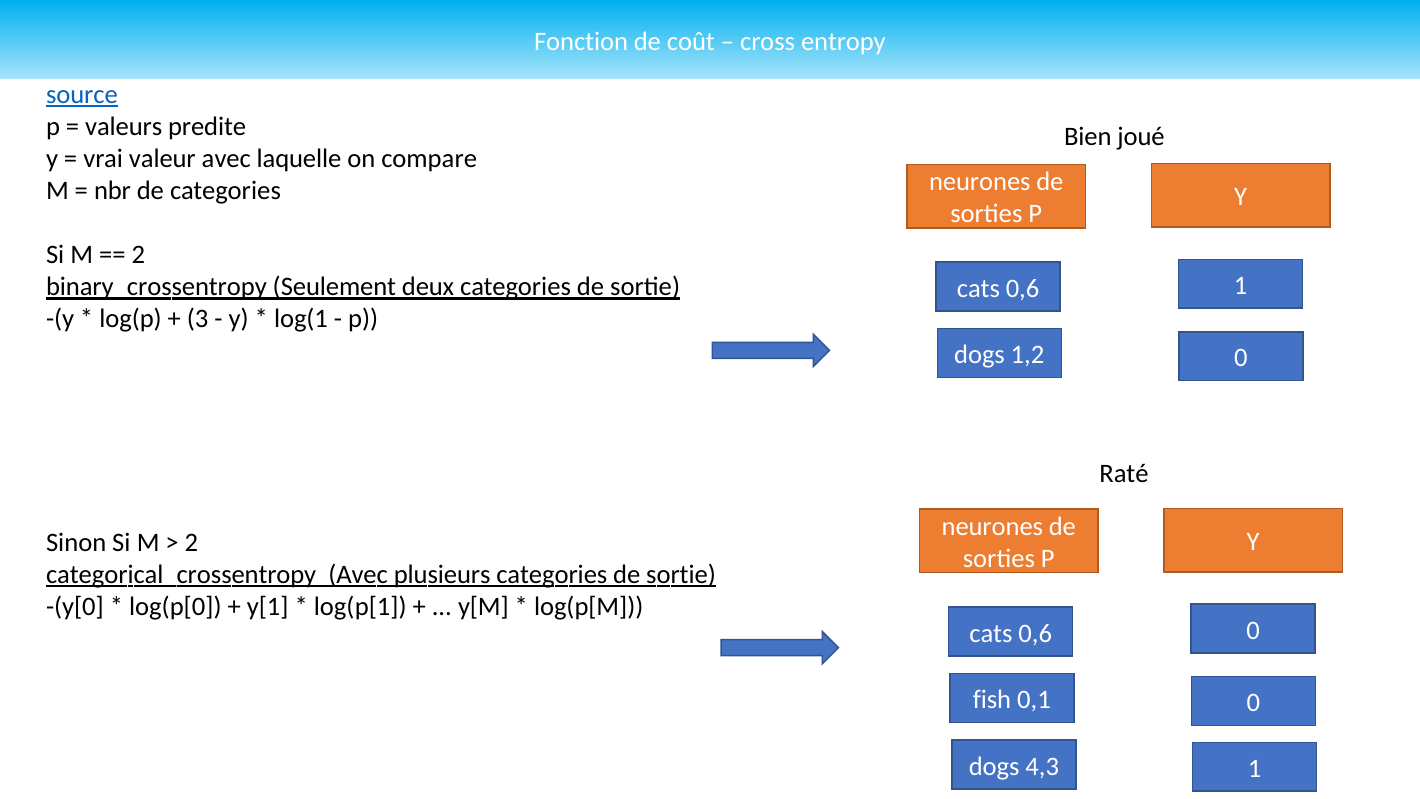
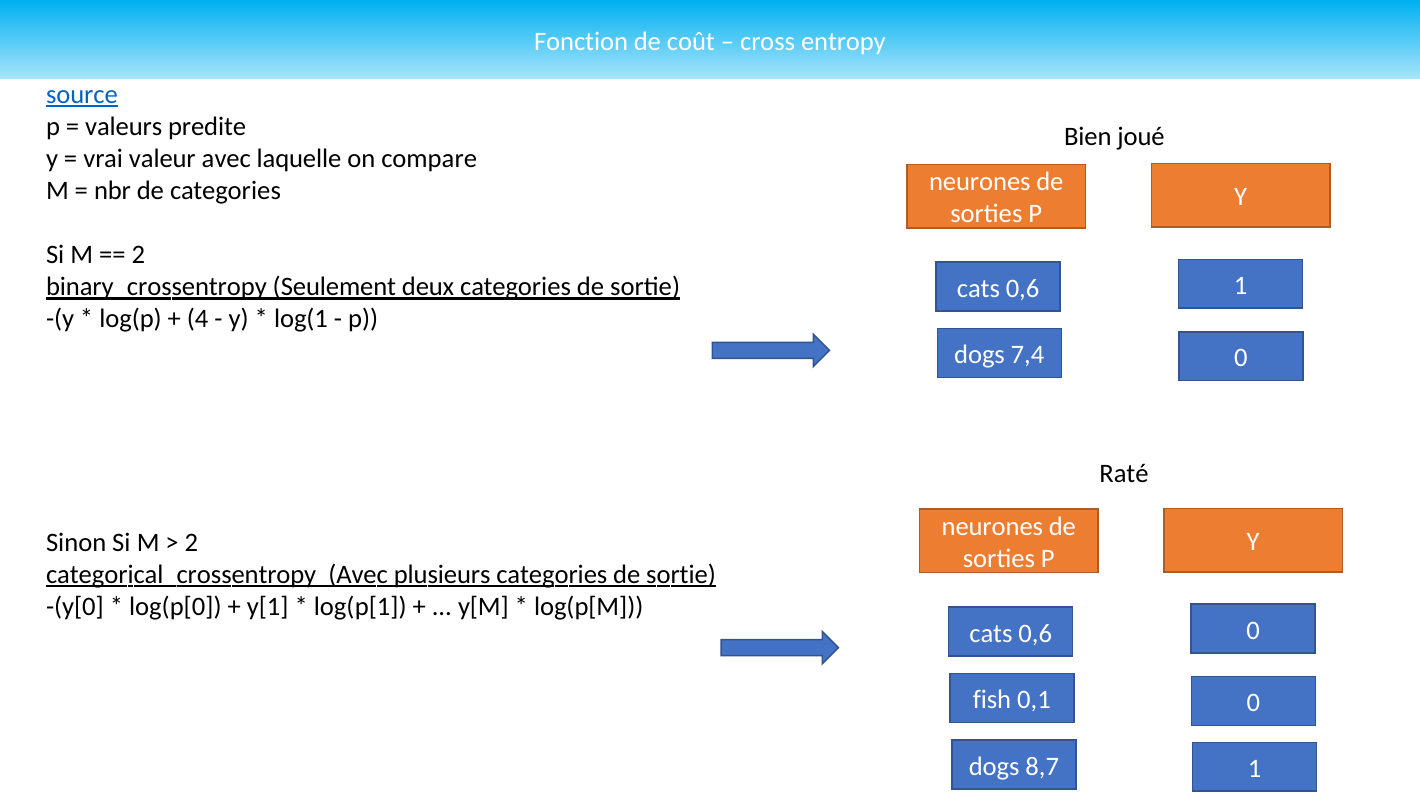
3: 3 -> 4 (198, 319)
1,2: 1,2 -> 7,4 (1028, 355)
4,3: 4,3 -> 8,7 (1042, 766)
